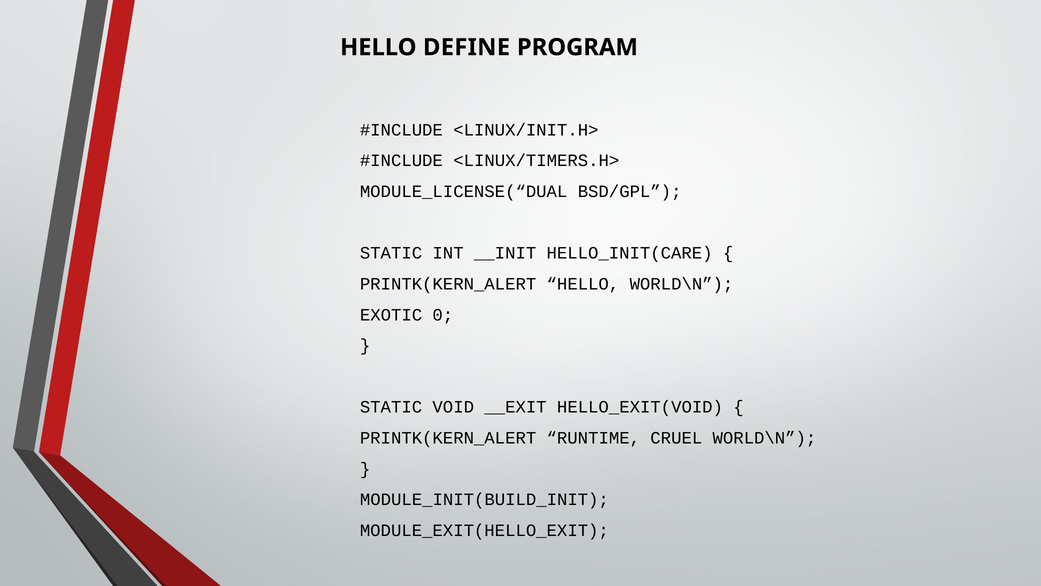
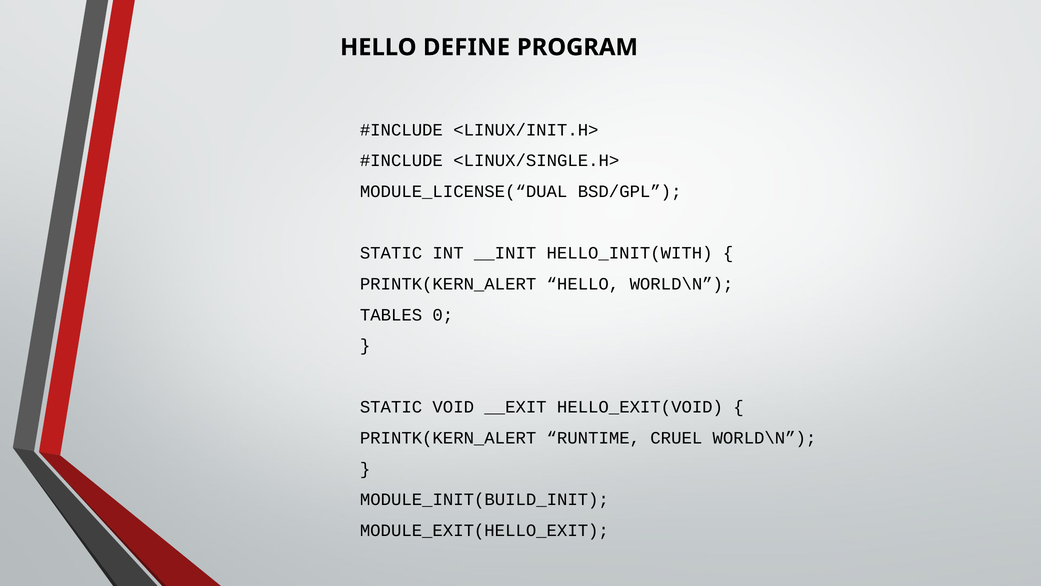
<LINUX/TIMERS.H>: <LINUX/TIMERS.H> -> <LINUX/SINGLE.H> (536, 161)
HELLO_INIT(CARE: HELLO_INIT(CARE -> HELLO_INIT(WITH (630, 253)
EXOTIC: EXOTIC -> TABLES (391, 315)
